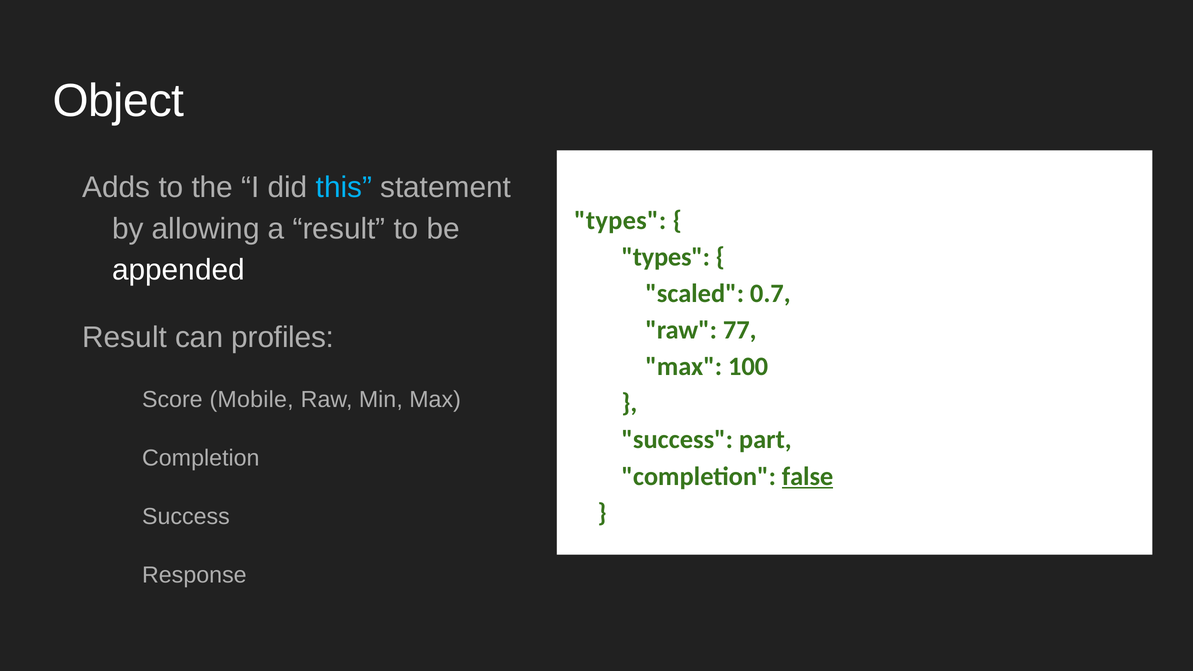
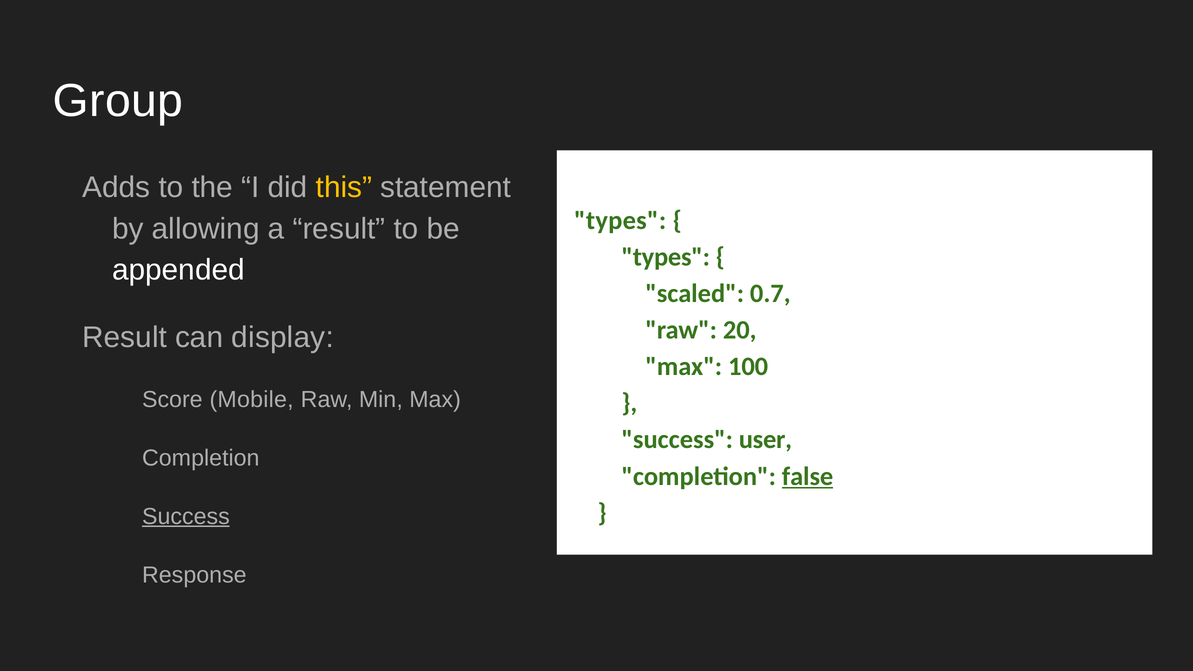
Object: Object -> Group (118, 101)
this colour: light blue -> yellow (344, 188)
77: 77 -> 20 (740, 330)
profiles: profiles -> display (283, 338)
part: part -> user (765, 440)
Success underline: none -> present (186, 516)
